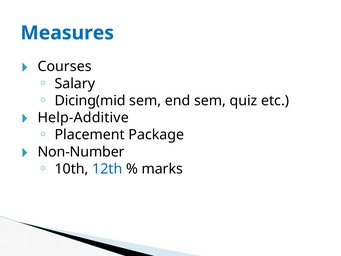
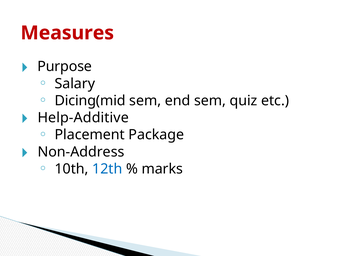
Measures colour: blue -> red (67, 33)
Courses: Courses -> Purpose (65, 66)
Non-Number: Non-Number -> Non-Address (81, 152)
